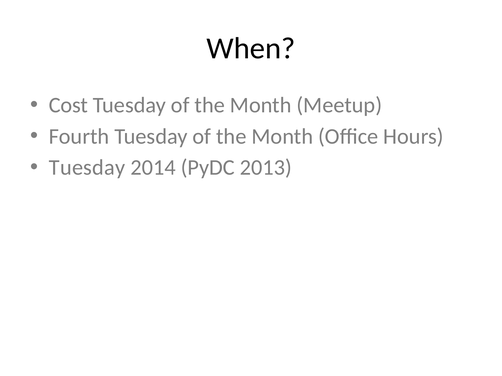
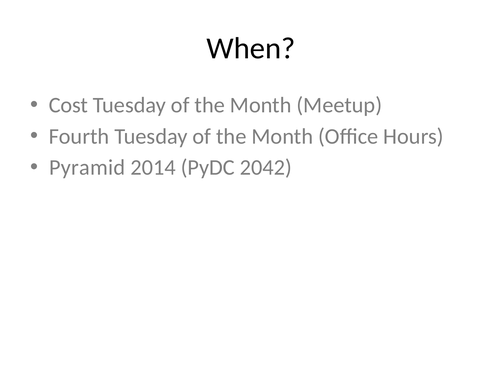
Tuesday: Tuesday -> Pyramid (87, 168)
2013: 2013 -> 2042 (266, 168)
